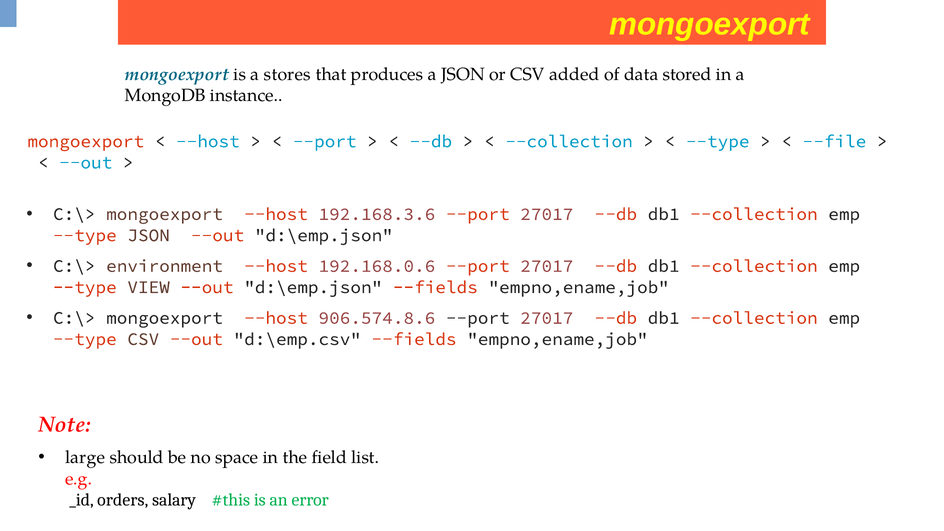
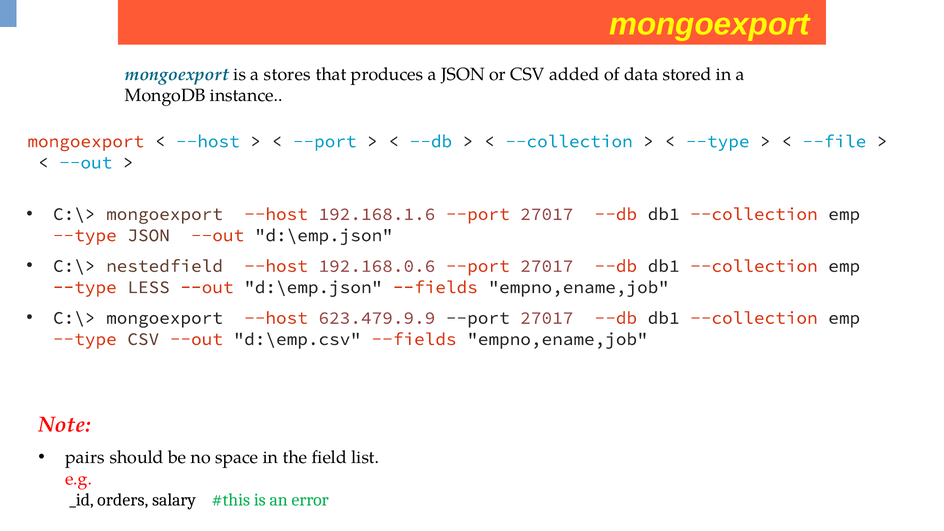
192.168.3.6: 192.168.3.6 -> 192.168.1.6 (377, 214)
environment: environment -> nestedfield (165, 266)
VIEW: VIEW -> LESS (149, 287)
906.574.8.6: 906.574.8.6 -> 623.479.9.9 (377, 318)
large: large -> pairs (85, 457)
